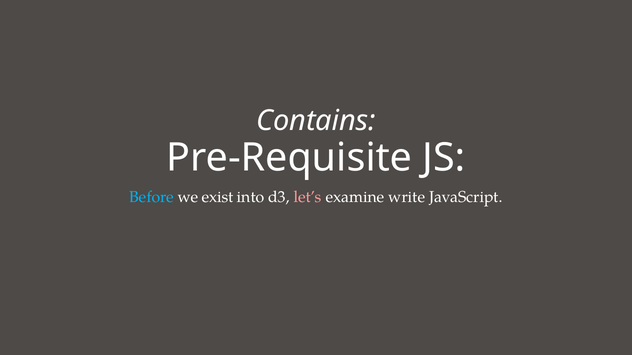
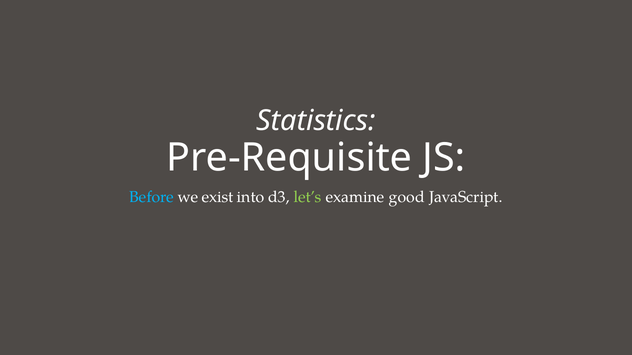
Contains: Contains -> Statistics (316, 121)
let’s colour: pink -> light green (308, 198)
write: write -> good (407, 198)
